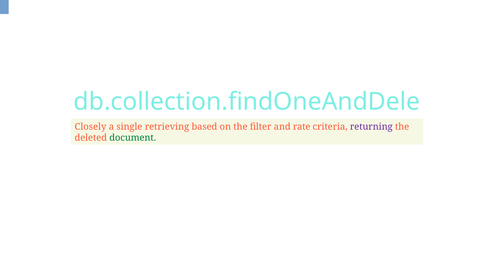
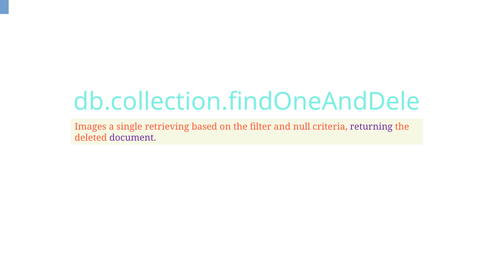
Closely: Closely -> Images (91, 127)
rate: rate -> null (302, 127)
document colour: green -> purple (133, 138)
